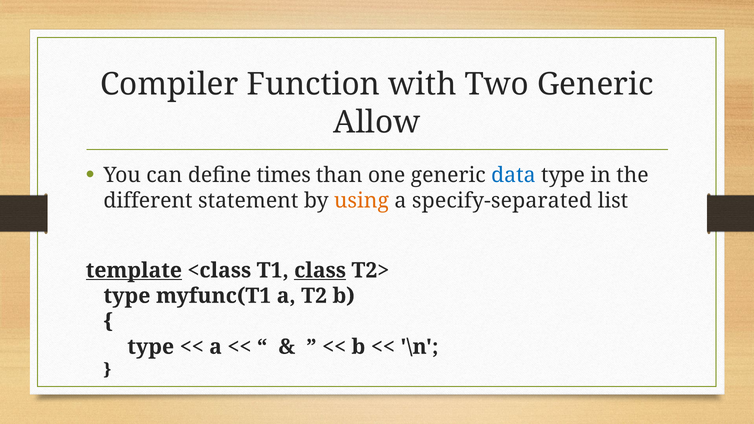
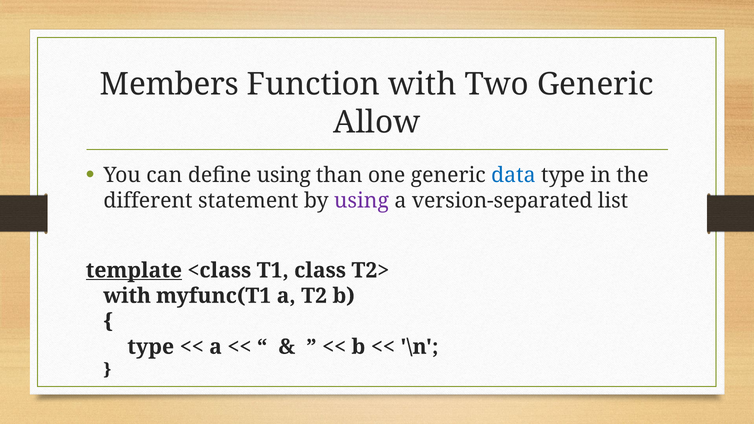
Compiler: Compiler -> Members (170, 85)
define times: times -> using (284, 175)
using colour: orange -> purple (361, 201)
specify-separated: specify-separated -> version-separated (502, 201)
class underline: present -> none (320, 270)
type: type -> with (127, 296)
